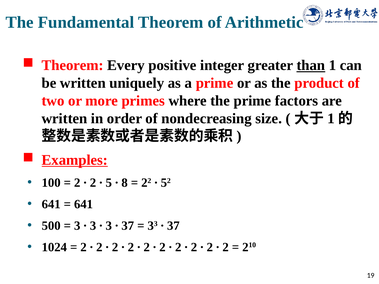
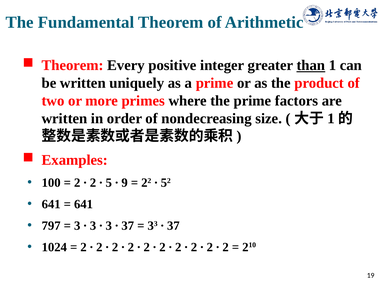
Examples underline: present -> none (75, 160)
8: 8 -> 9 (125, 183)
500: 500 -> 797 (51, 226)
